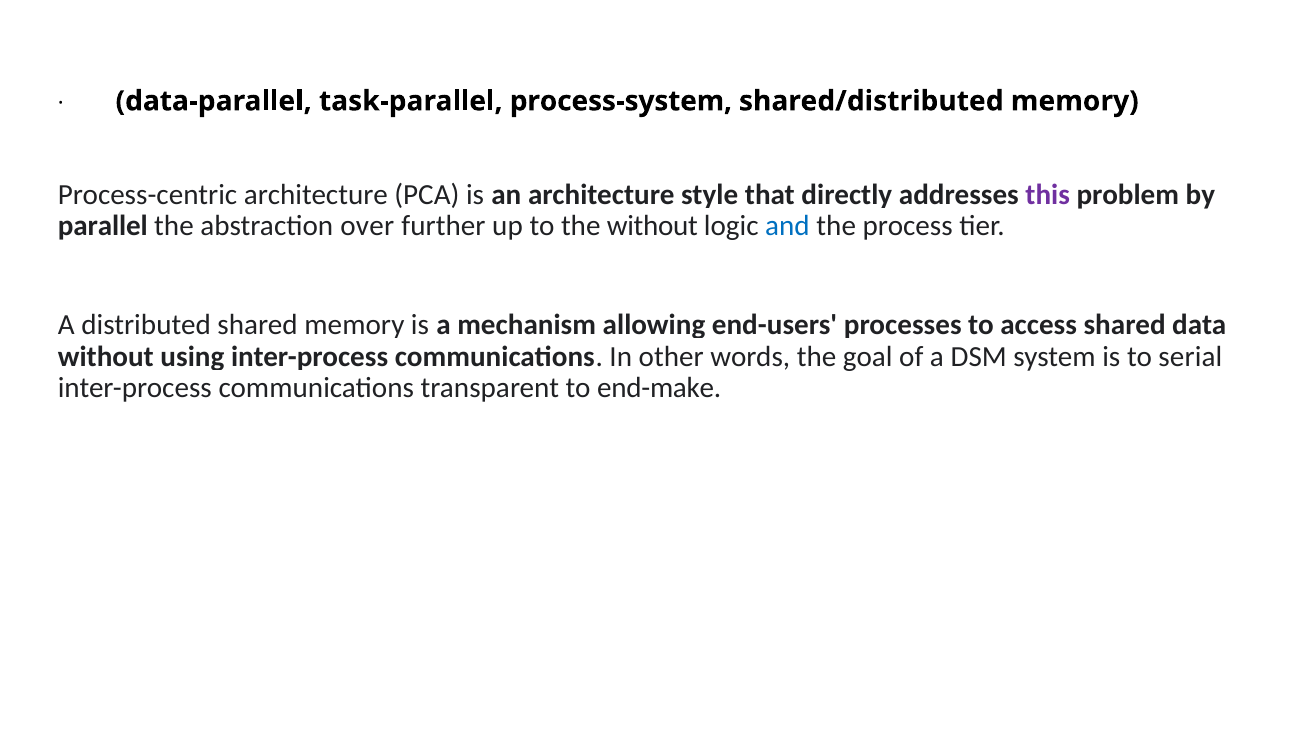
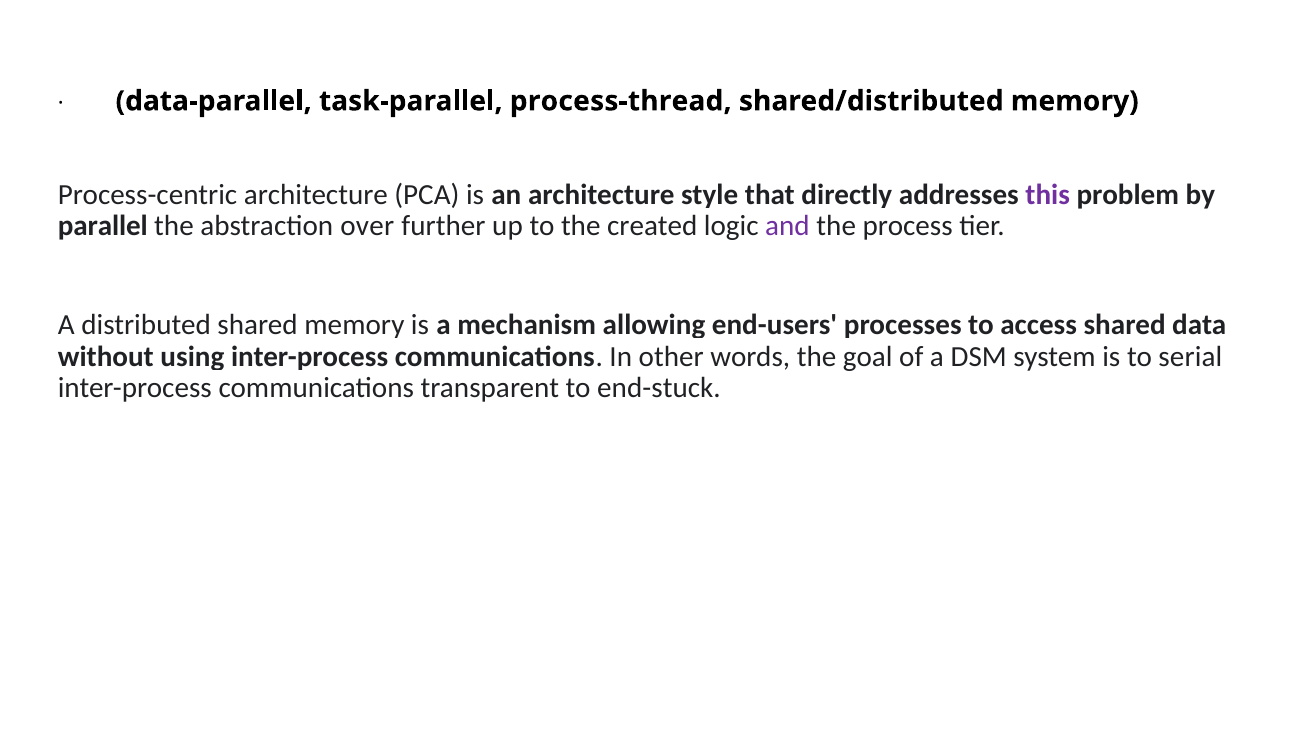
process-system: process-system -> process-thread (621, 101)
the without: without -> created (652, 226)
and colour: blue -> purple (787, 226)
end-make: end-make -> end-stuck (659, 388)
